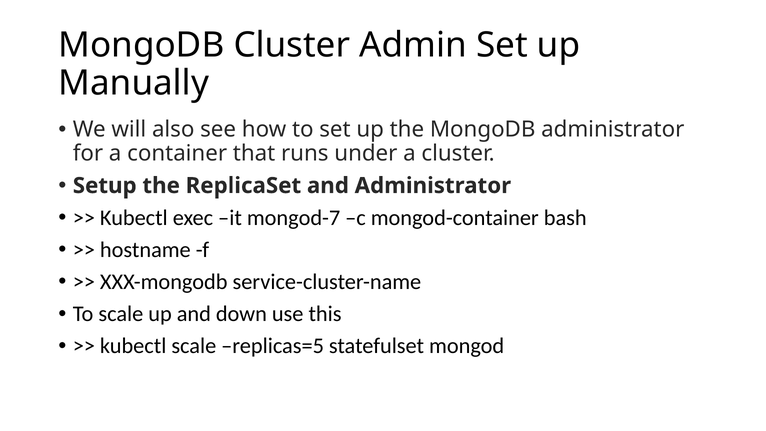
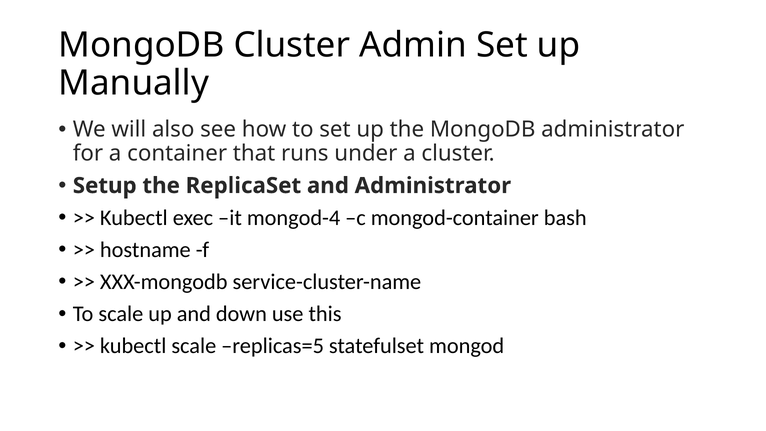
mongod-7: mongod-7 -> mongod-4 (294, 218)
